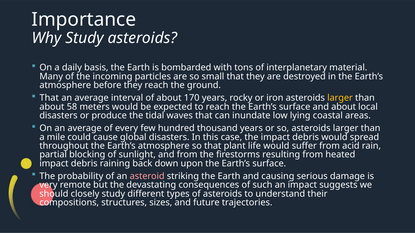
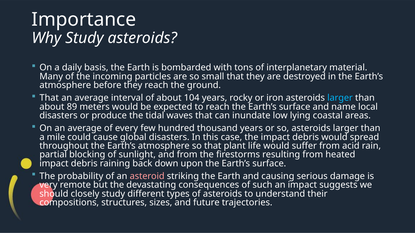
170: 170 -> 104 (192, 98)
larger colour: yellow -> light blue (340, 98)
58: 58 -> 89 (72, 107)
and about: about -> name (344, 107)
